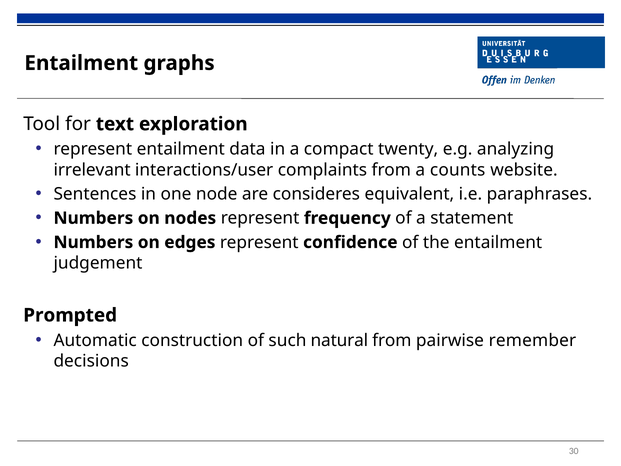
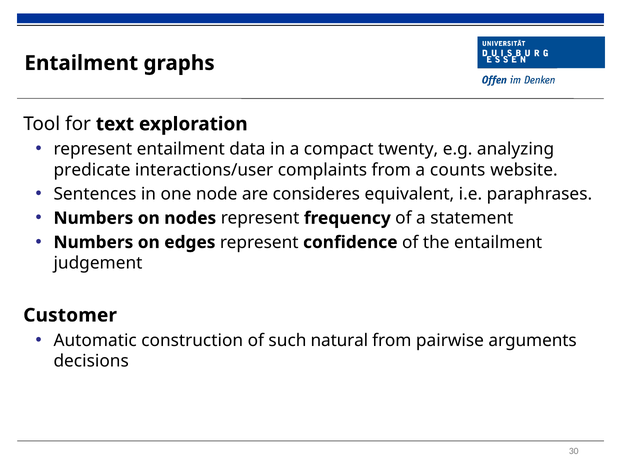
irrelevant: irrelevant -> predicate (92, 170)
Prompted: Prompted -> Customer (70, 315)
remember: remember -> arguments (533, 340)
